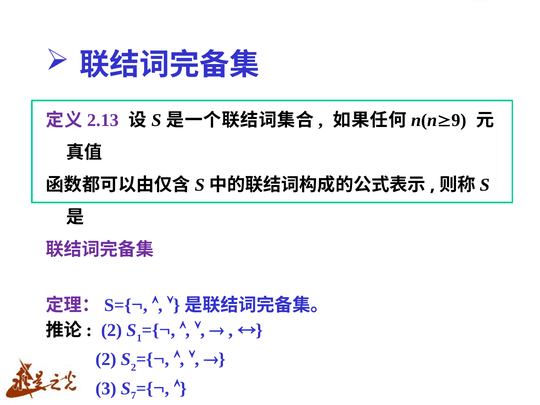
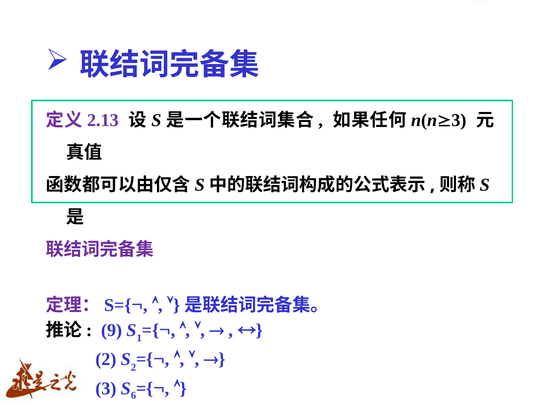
9: 9 -> 3 (459, 120)
2: 2 -> 9 (112, 330)
7: 7 -> 6 (133, 395)
